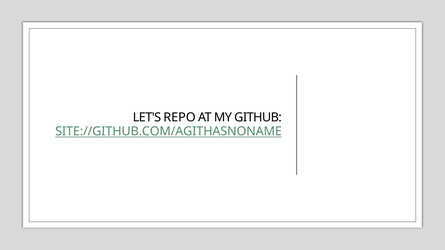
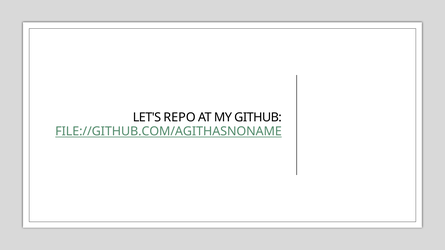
SITE://GITHUB.COM/AGITHASNONAME: SITE://GITHUB.COM/AGITHASNONAME -> FILE://GITHUB.COM/AGITHASNONAME (169, 132)
